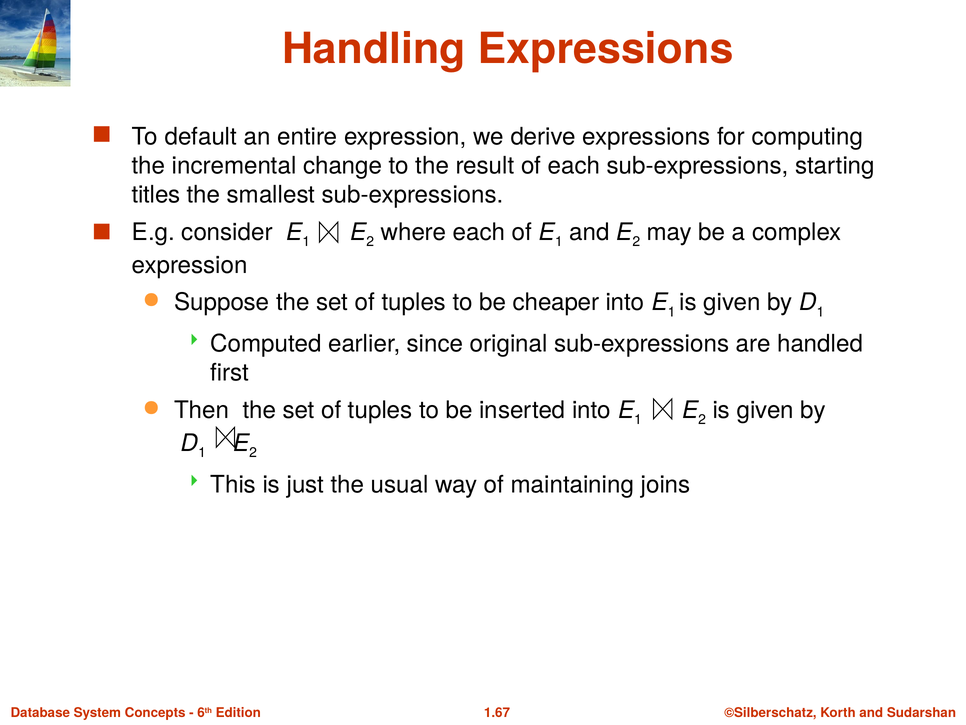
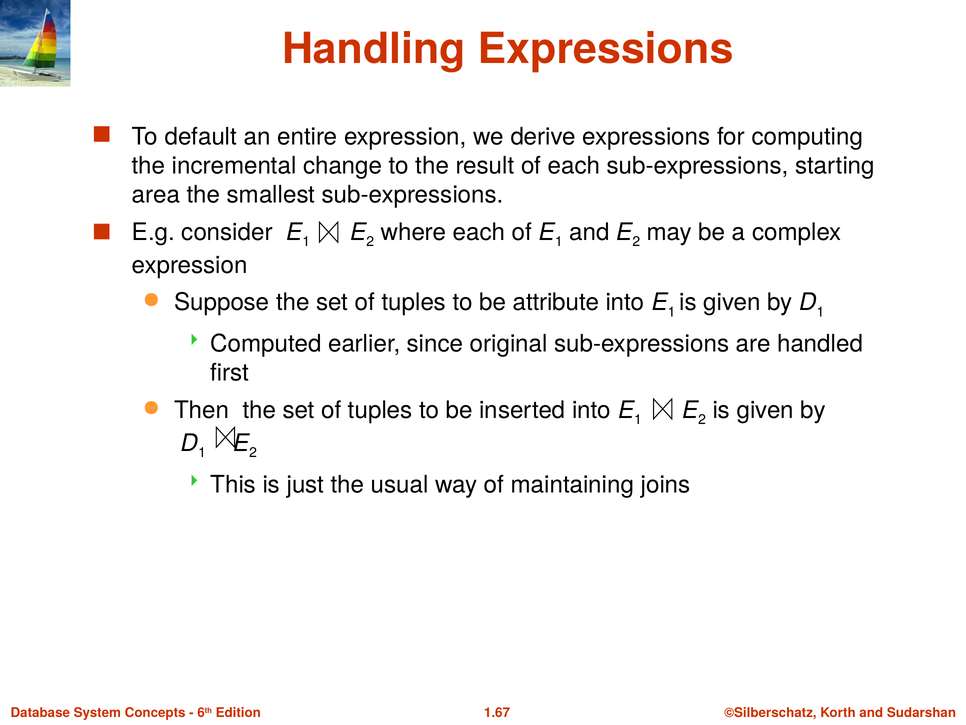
titles: titles -> area (156, 195)
cheaper: cheaper -> attribute (556, 302)
